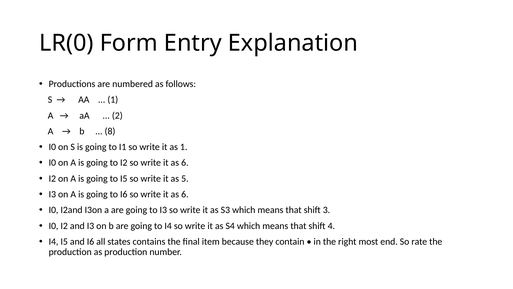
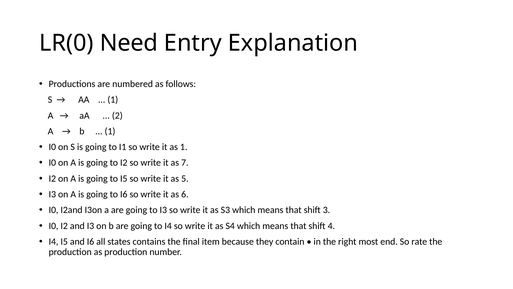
Form: Form -> Need (129, 43)
8: 8 -> 1 (110, 131)
6: 6 -> 7 (185, 163)
